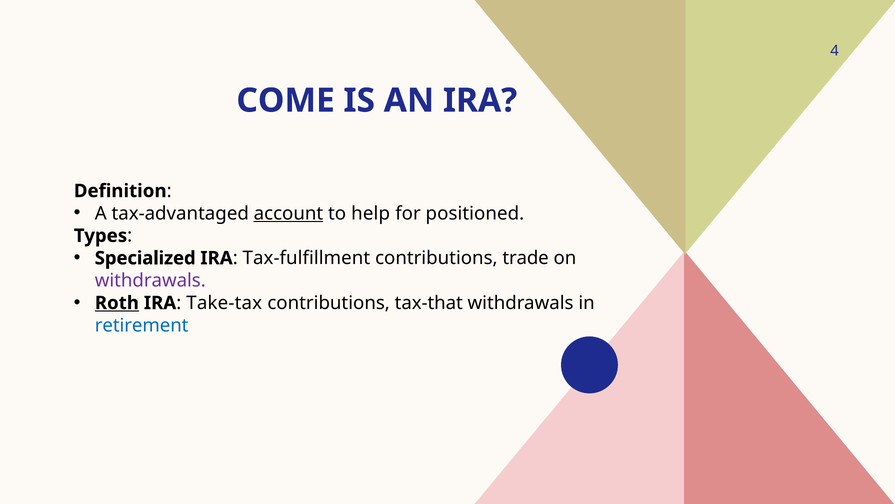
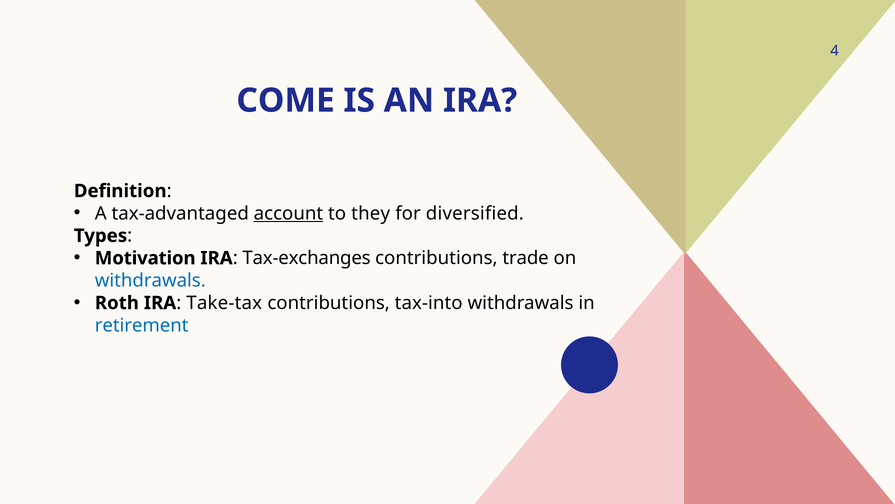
help: help -> they (371, 213)
positioned: positioned -> diversified (475, 213)
Specialized: Specialized -> Motivation (145, 258)
Tax-fulfillment: Tax-fulfillment -> Tax-exchanges (307, 258)
withdrawals colour: purple -> blue (150, 280)
Roth underline: present -> none (117, 303)
tax-that: tax-that -> tax-into (429, 303)
